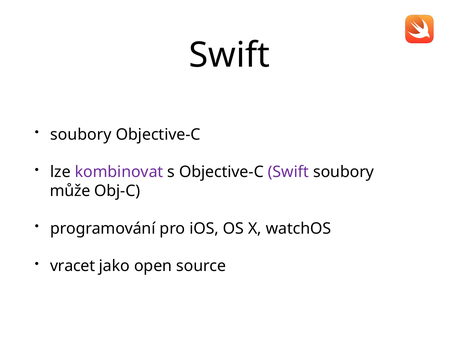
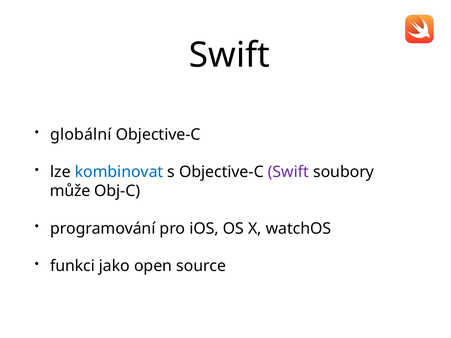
soubory: soubory -> globální (81, 135)
kombinovat colour: purple -> blue (119, 172)
vracet: vracet -> funkci (73, 266)
